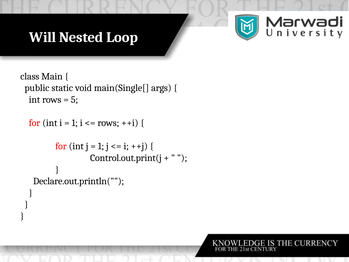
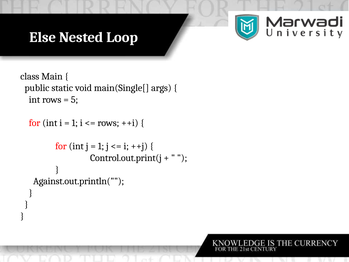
Will: Will -> Else (43, 37)
Declare.out.println(: Declare.out.println( -> Against.out.println( (79, 181)
